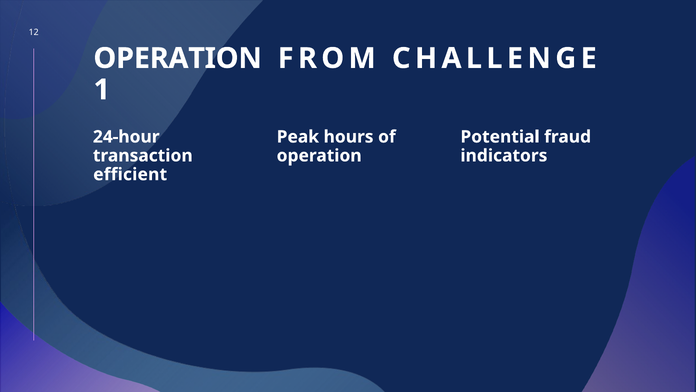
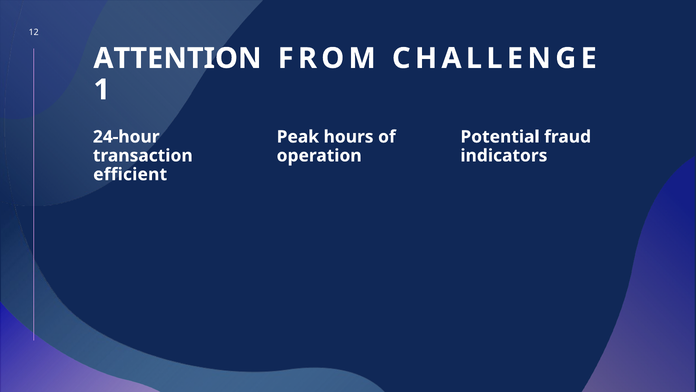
OPERATION: OPERATION -> ATTENTION (177, 58)
